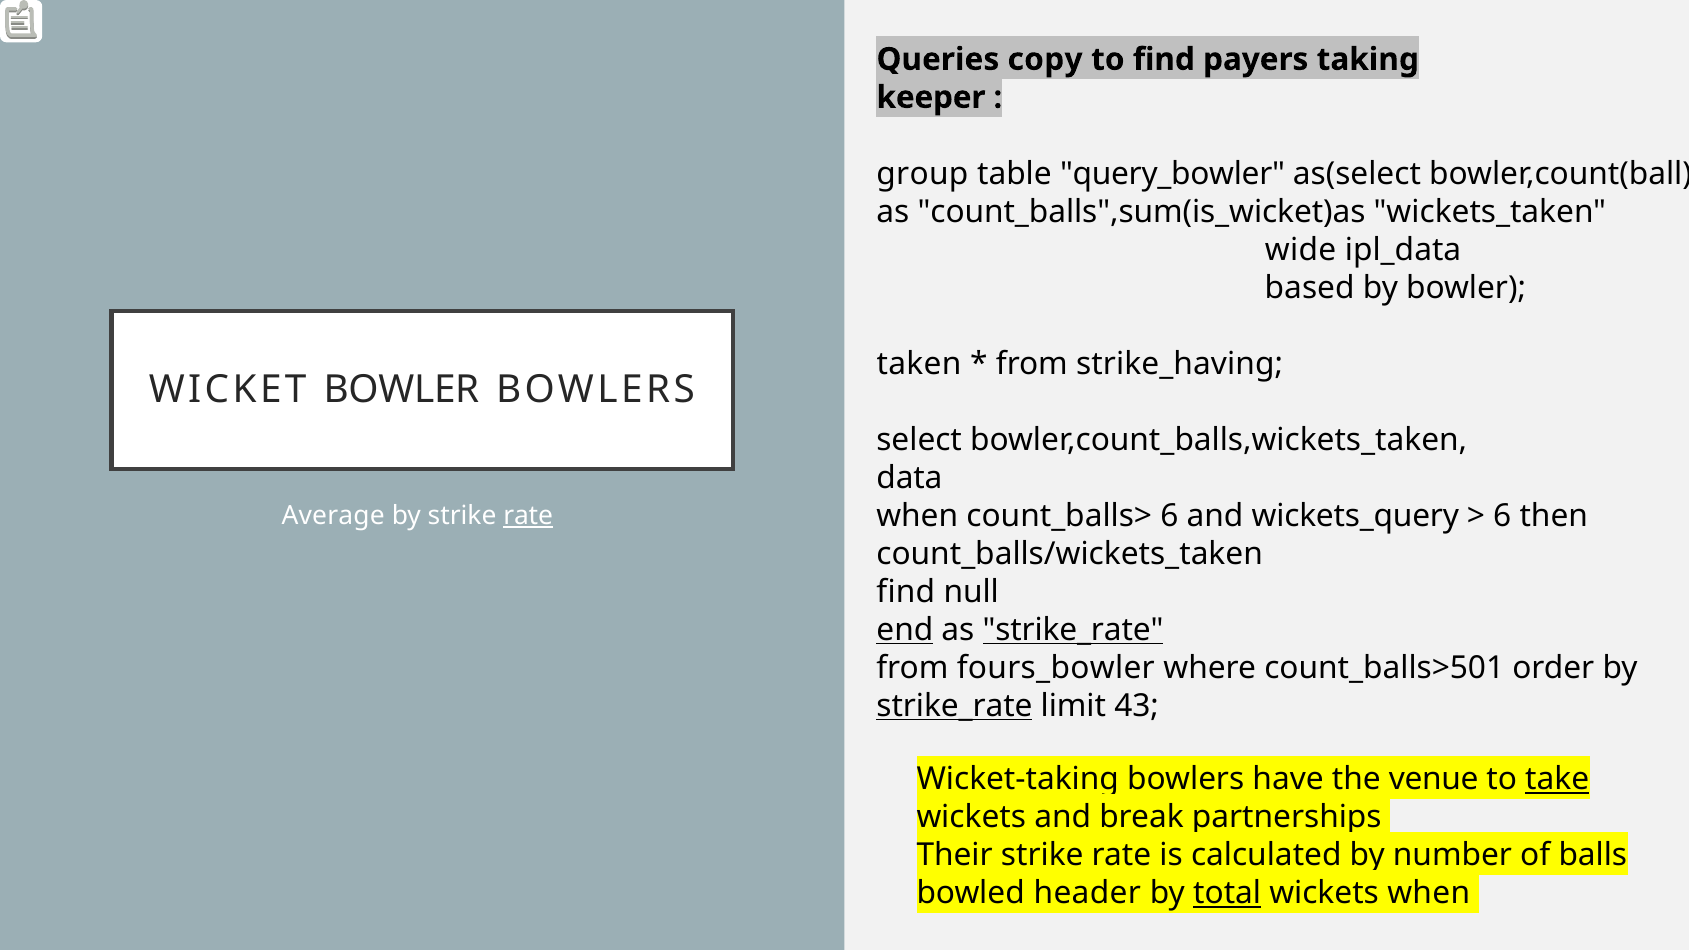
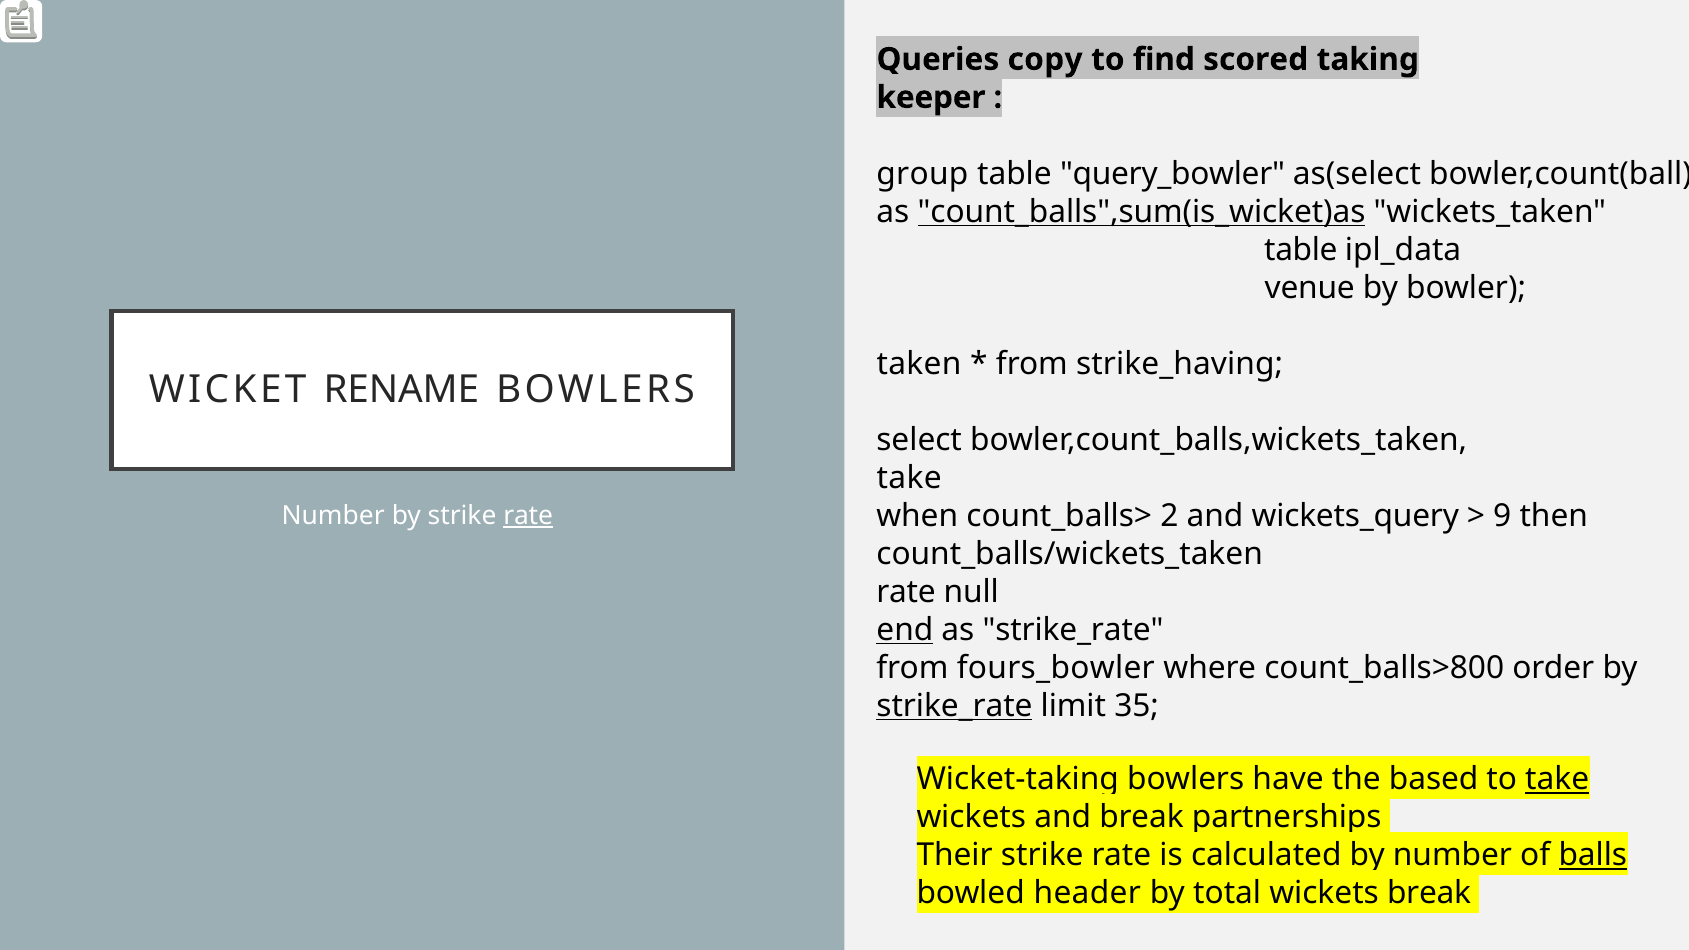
payers: payers -> scored (1256, 59)
count_balls",sum(is_wicket)as underline: none -> present (1142, 212)
wide: wide -> table (1301, 250)
based: based -> venue (1310, 288)
WICKET BOWLER: BOWLER -> RENAME (401, 390)
data: data -> take (909, 478)
count_balls> 6: 6 -> 2 (1169, 516)
6: 6 -> 9 (1502, 516)
Average: Average -> Number (333, 516)
find: find -> rate (906, 592)
strike_rate underline: present -> none (1073, 630)
count_balls>501: count_balls>501 -> count_balls>800 (1384, 668)
43: 43 -> 35 (1137, 706)
venue: venue -> based (1434, 779)
balls underline: none -> present (1593, 855)
total underline: present -> none (1227, 893)
wickets when: when -> break (1429, 893)
